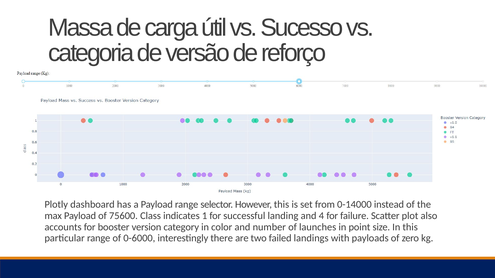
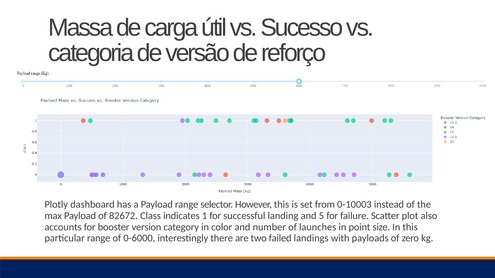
0-14000: 0-14000 -> 0-10003 (354, 205)
75600: 75600 -> 82672 (123, 216)
4: 4 -> 5 (321, 216)
